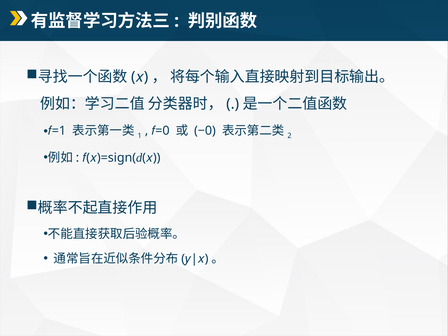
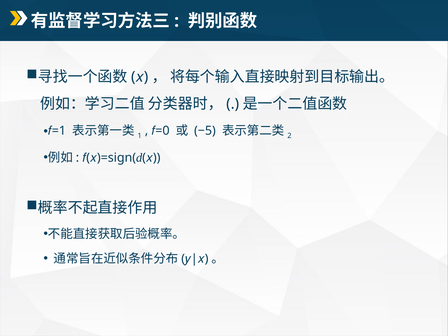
−0: −0 -> −5 (205, 131)
